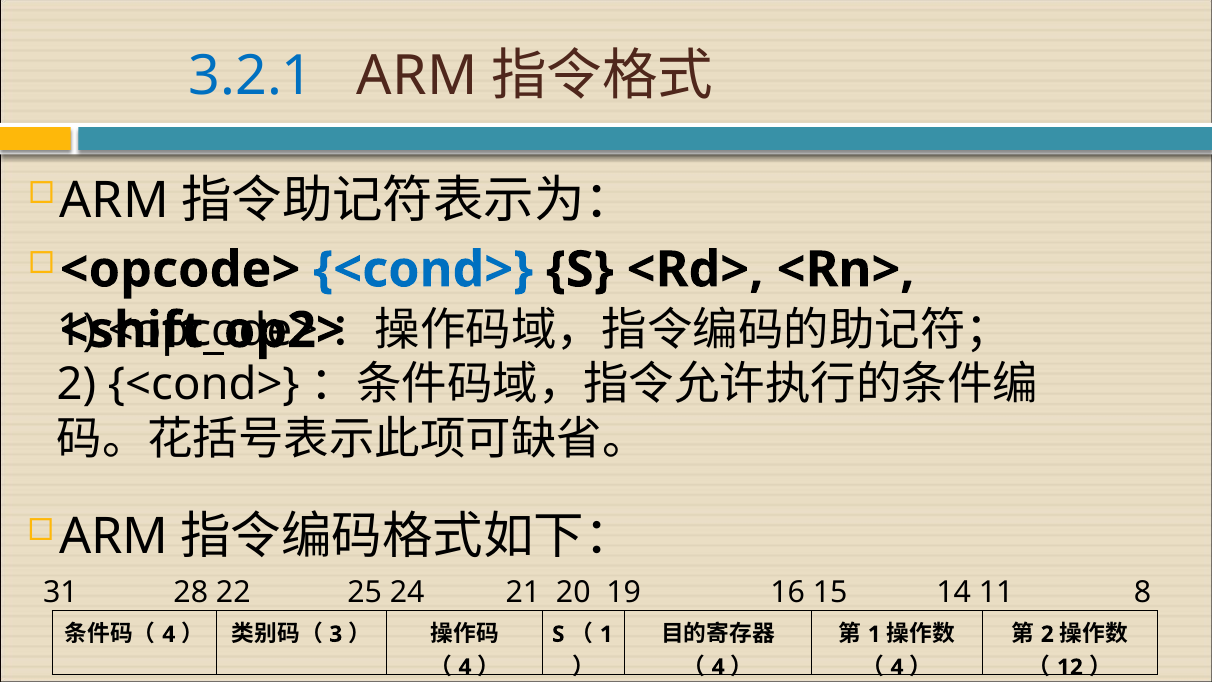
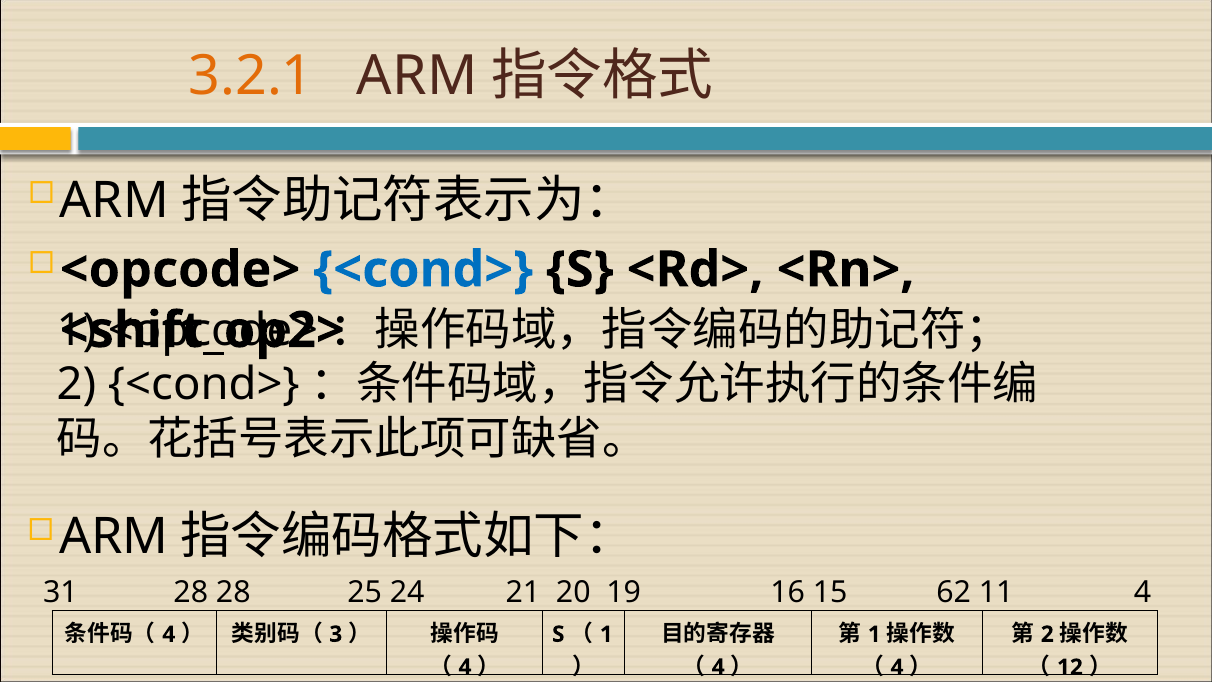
3.2.1 colour: blue -> orange (251, 76)
28 22: 22 -> 28 (233, 593)
14: 14 -> 62 (954, 593)
11 8: 8 -> 4 (1143, 593)
